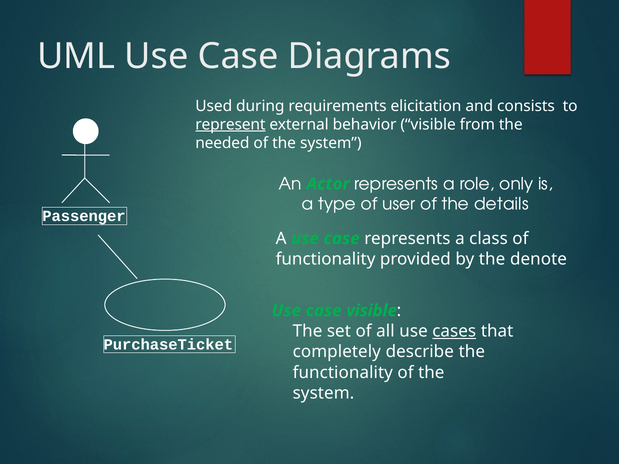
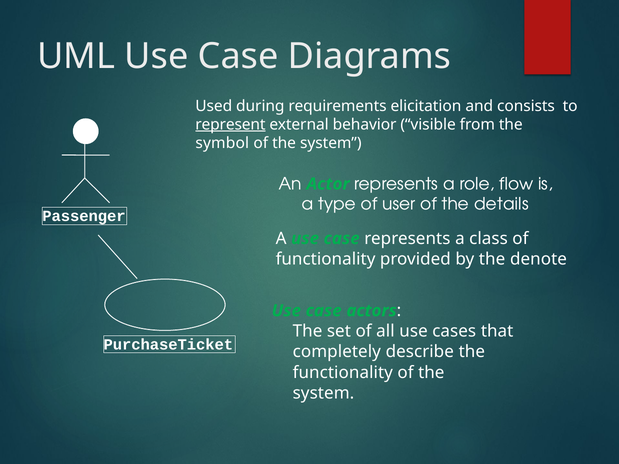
needed: needed -> symbol (222, 143)
only: only -> flow (516, 184)
case visible: visible -> actors (372, 311)
cases underline: present -> none (454, 331)
